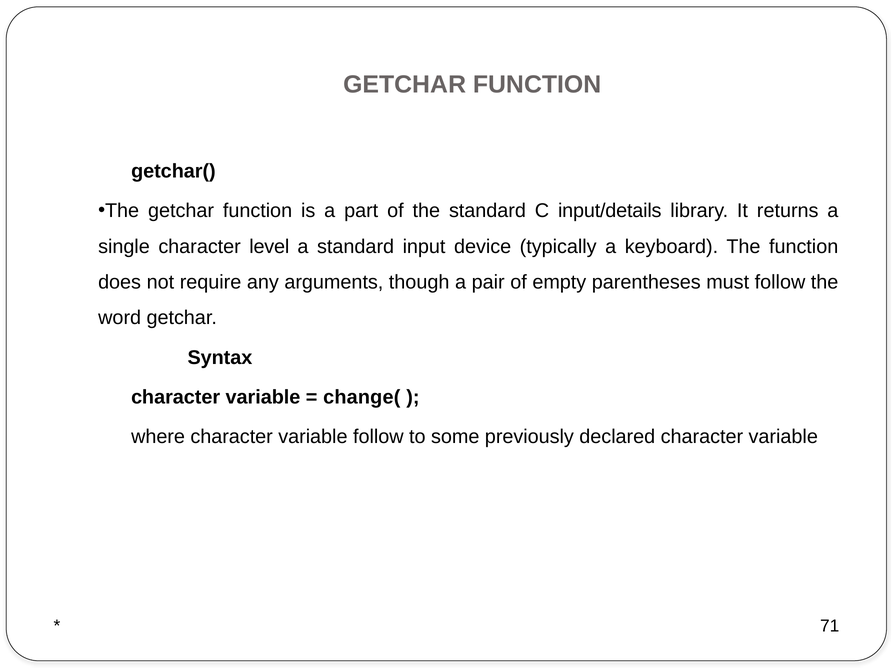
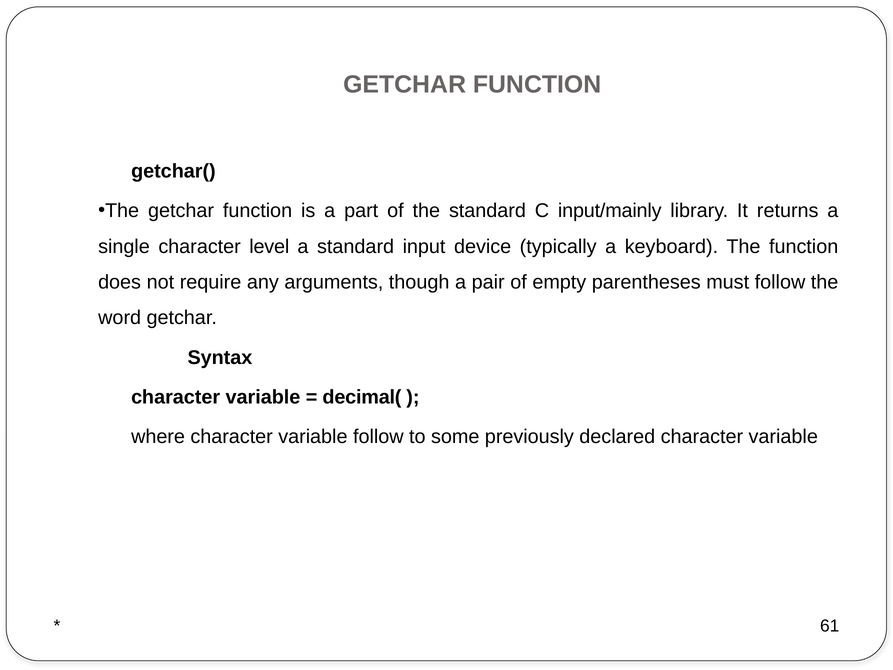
input/details: input/details -> input/mainly (610, 211)
change(: change( -> decimal( (362, 397)
71: 71 -> 61 (830, 626)
